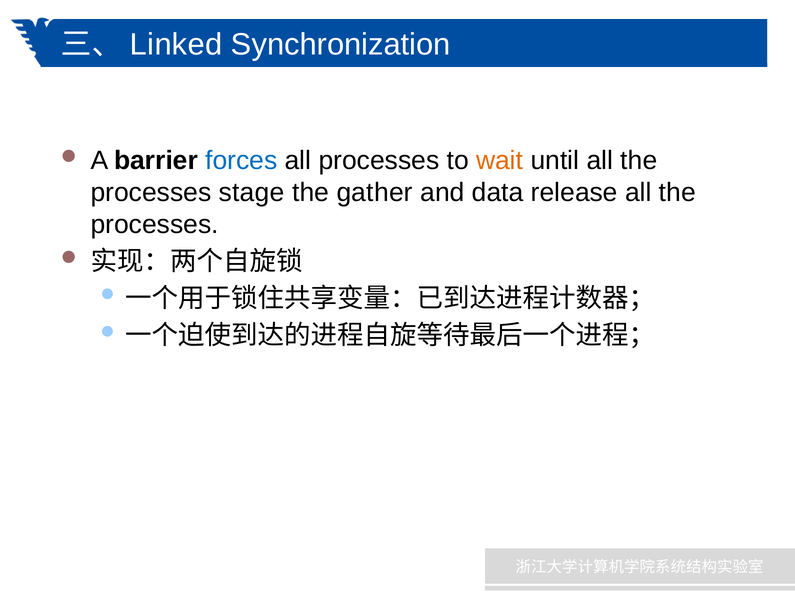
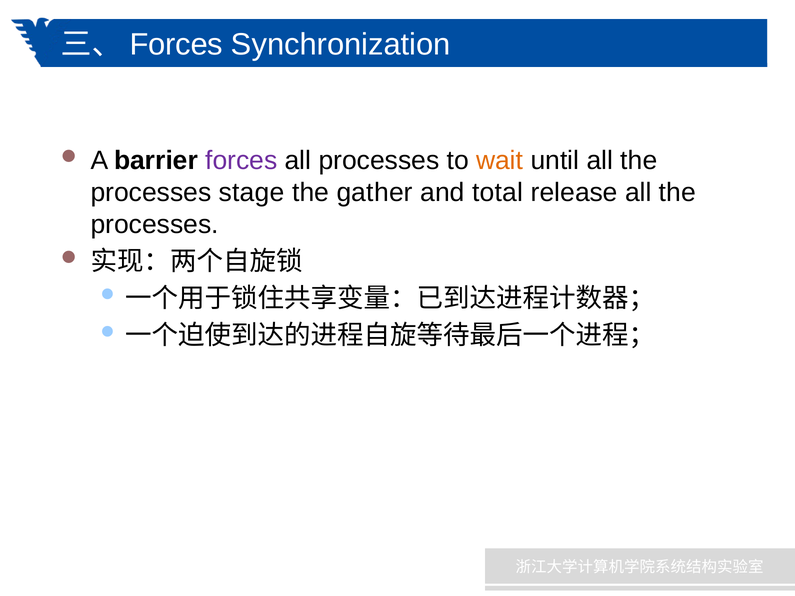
Linked: Linked -> Forces (176, 45)
forces colour: blue -> purple (241, 161)
data: data -> total (498, 193)
